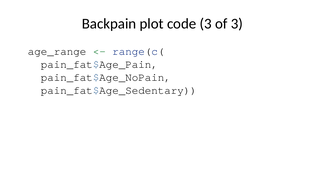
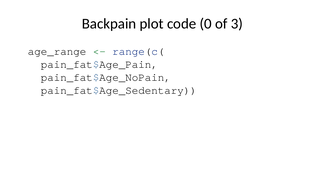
code 3: 3 -> 0 (206, 24)
